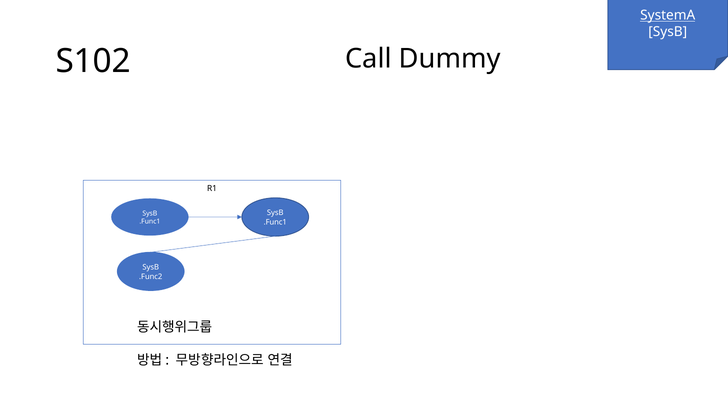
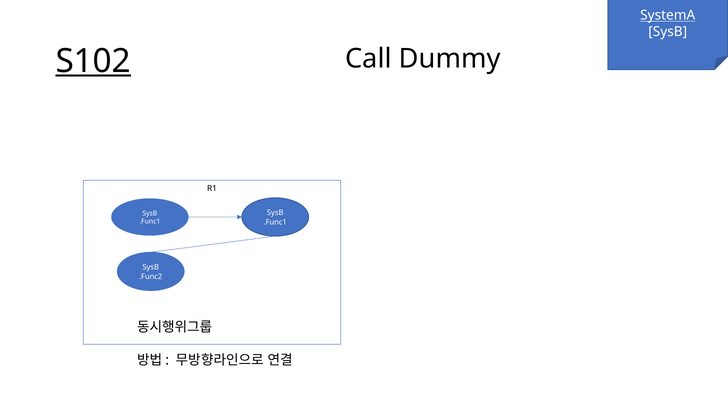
S102 underline: none -> present (93, 61)
